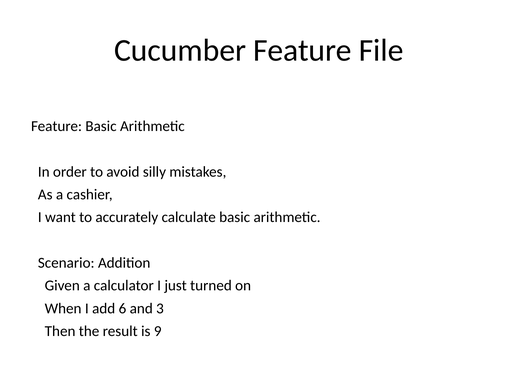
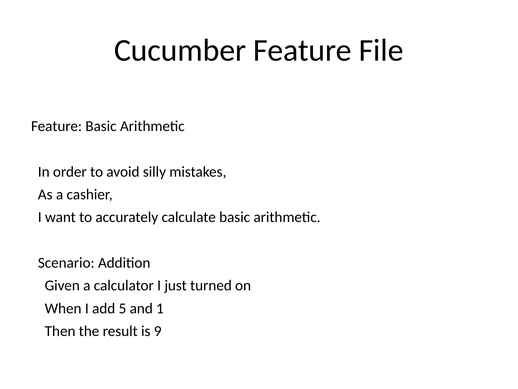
6: 6 -> 5 (122, 308)
3: 3 -> 1 (160, 308)
